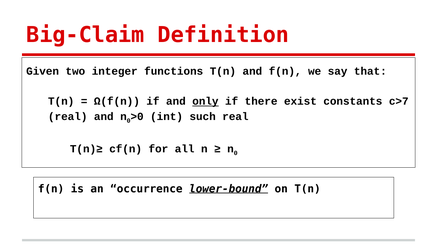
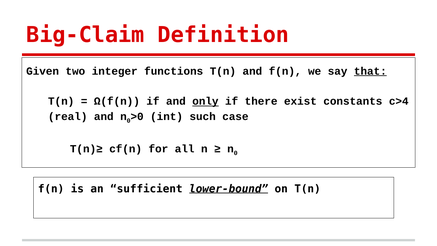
that underline: none -> present (370, 71)
c>7: c>7 -> c>4 (399, 101)
such real: real -> case (235, 116)
occurrence: occurrence -> sufficient (146, 189)
